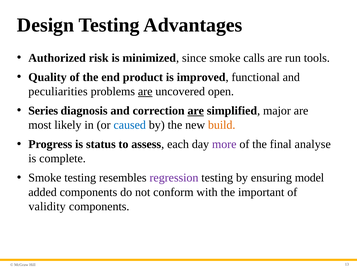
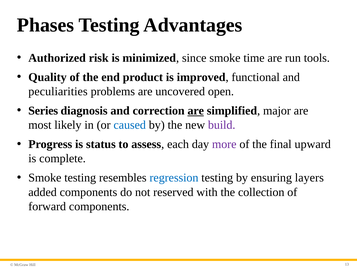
Design: Design -> Phases (46, 25)
calls: calls -> time (254, 58)
are underline: present -> none (145, 91)
build colour: orange -> purple (222, 125)
analyse: analyse -> upward (313, 144)
regression colour: purple -> blue (174, 178)
model: model -> layers (309, 178)
conform: conform -> reserved (173, 192)
important: important -> collection (261, 192)
validity: validity -> forward (47, 206)
